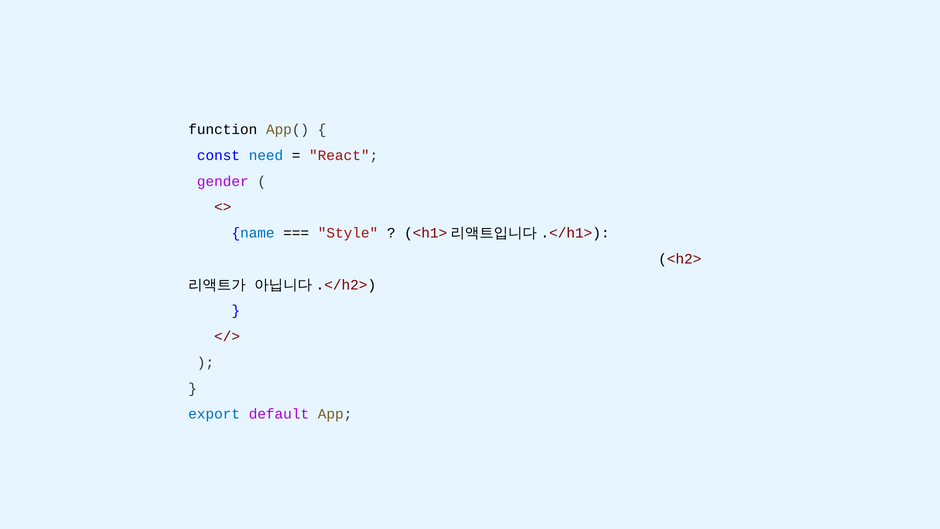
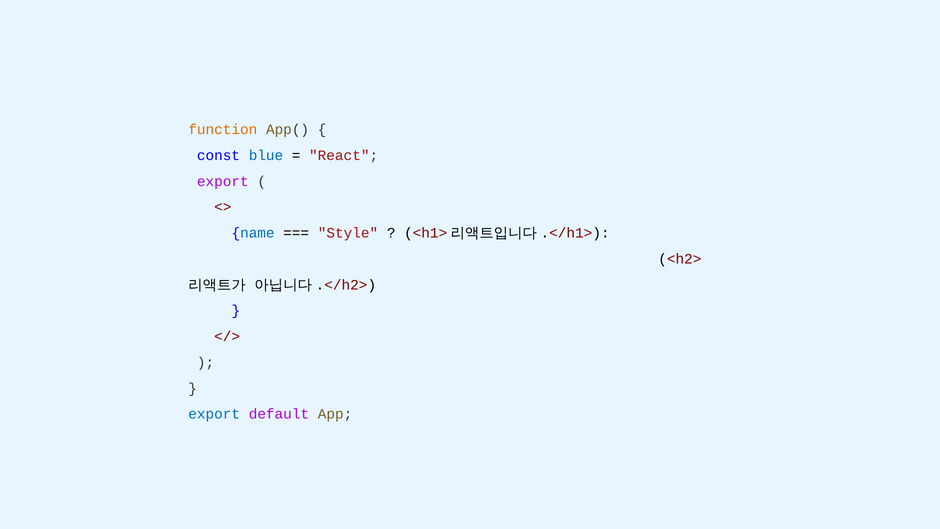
function colour: black -> orange (223, 129)
need: need -> blue (266, 155)
gender: gender -> export (223, 181)
